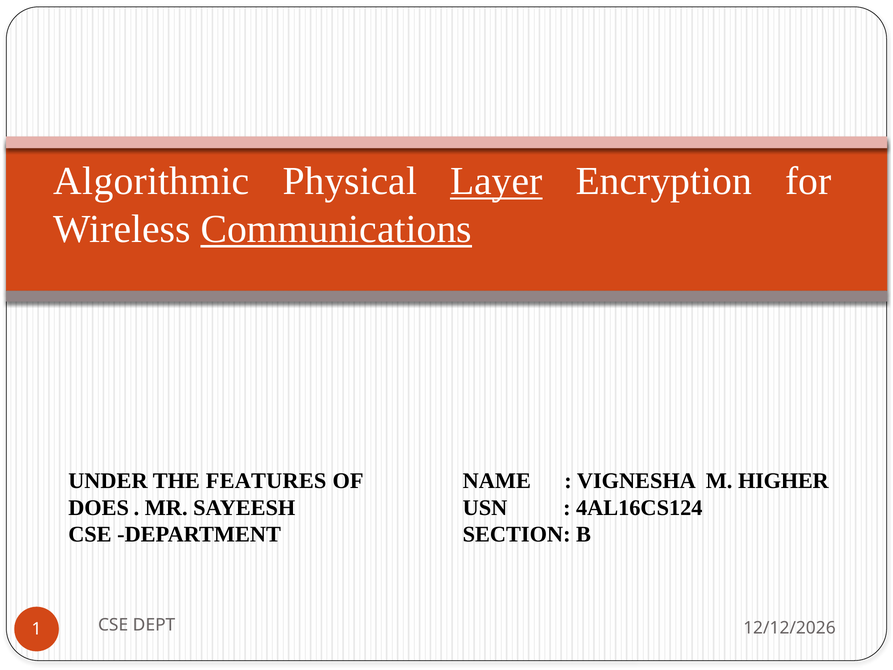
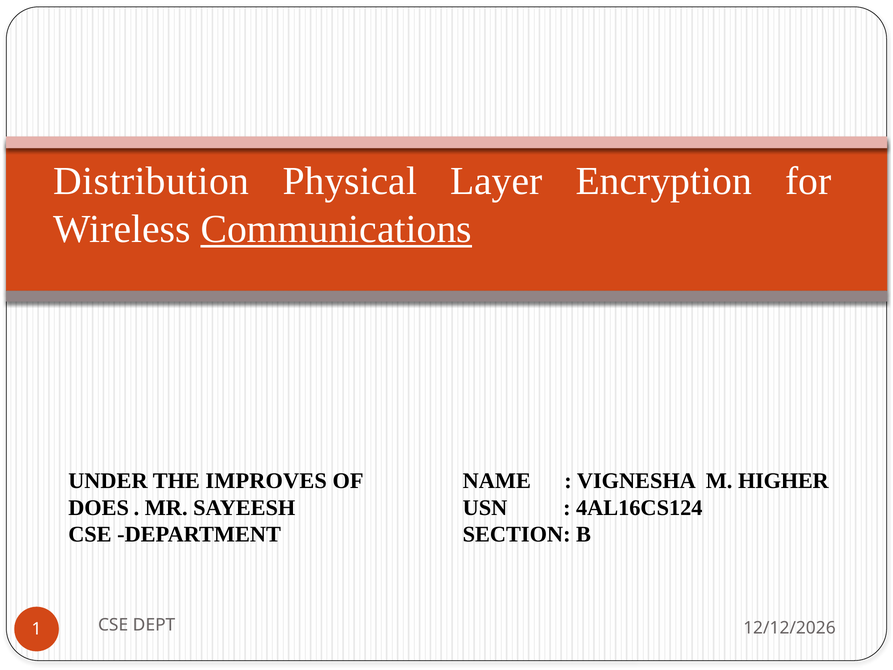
Algorithmic: Algorithmic -> Distribution (151, 181)
Layer underline: present -> none (496, 181)
FEATURES: FEATURES -> IMPROVES (266, 481)
